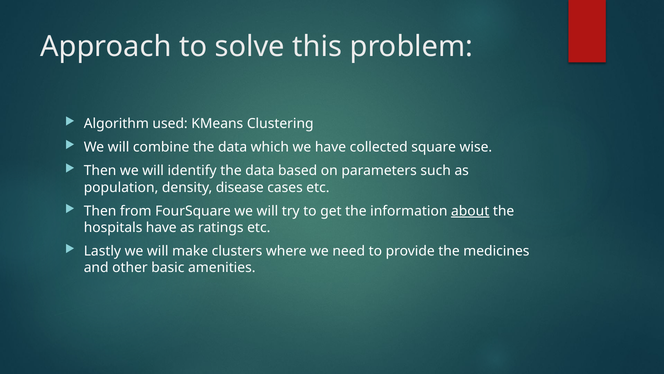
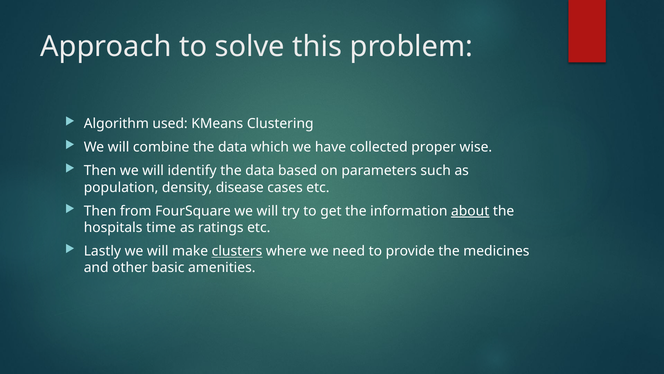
square: square -> proper (434, 147)
hospitals have: have -> time (161, 227)
clusters underline: none -> present (237, 251)
